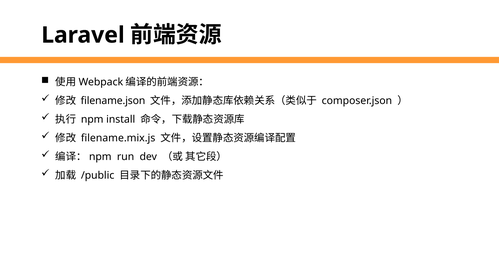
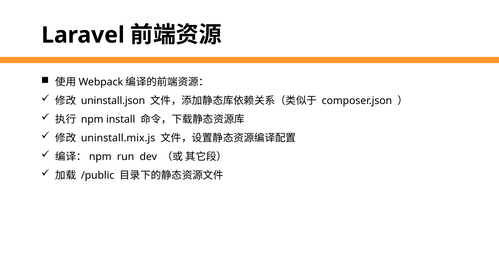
filename.json: filename.json -> uninstall.json (113, 101)
filename.mix.js: filename.mix.js -> uninstall.mix.js (118, 138)
